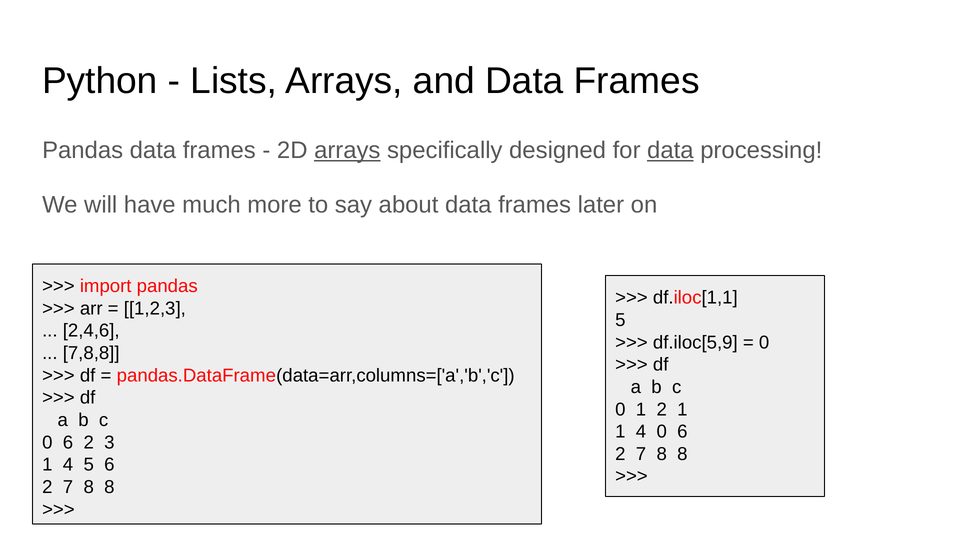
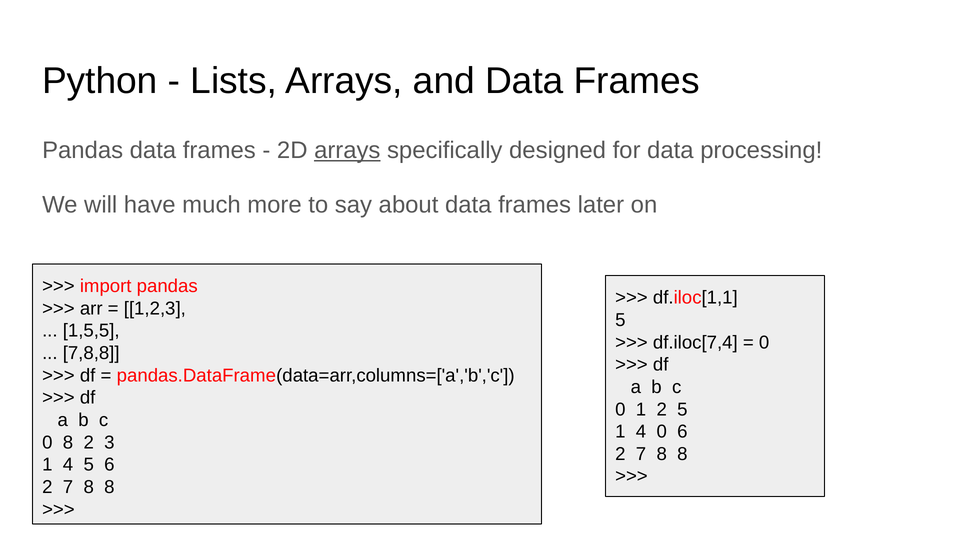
data underline: present -> none (670, 150)
2,4,6: 2,4,6 -> 1,5,5 (91, 331)
df.iloc[5,9: df.iloc[5,9 -> df.iloc[7,4 (695, 342)
2 1: 1 -> 5 (682, 409)
6: 6 -> 8 (68, 442)
